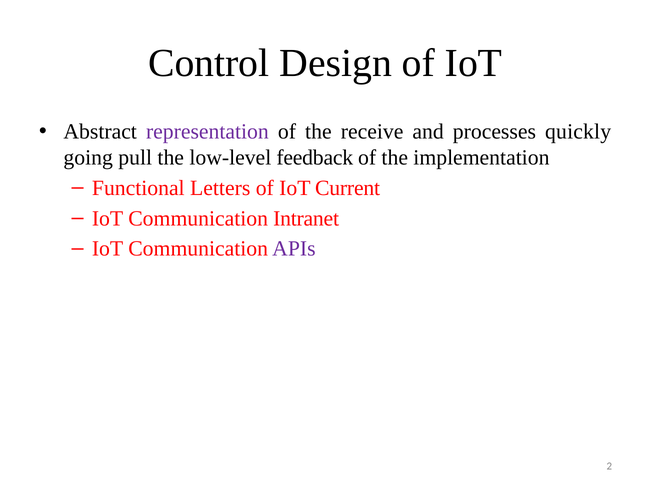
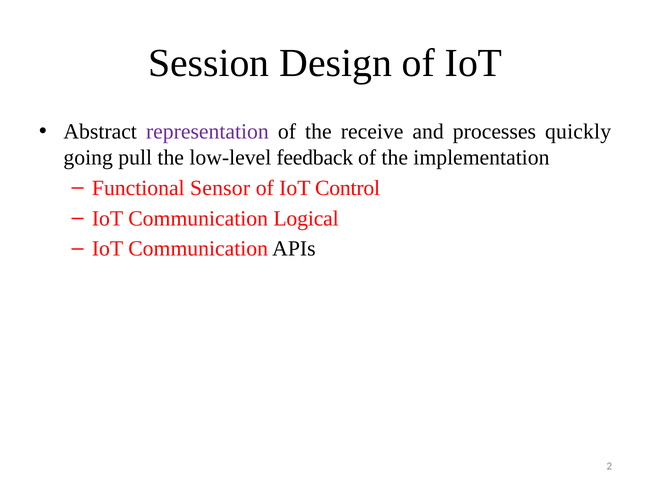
Control: Control -> Session (209, 63)
Letters: Letters -> Sensor (220, 188)
Current: Current -> Control (348, 188)
Intranet: Intranet -> Logical (306, 219)
APIs colour: purple -> black (294, 249)
